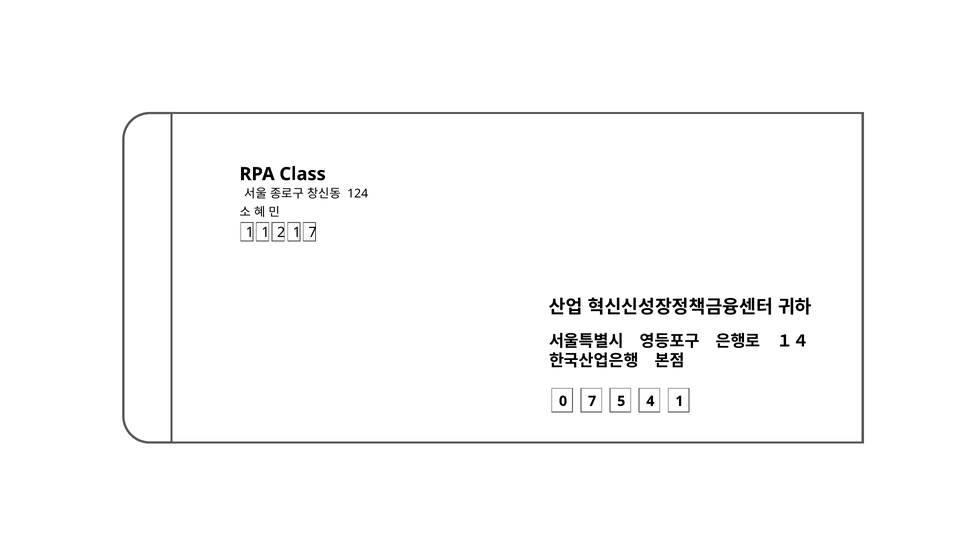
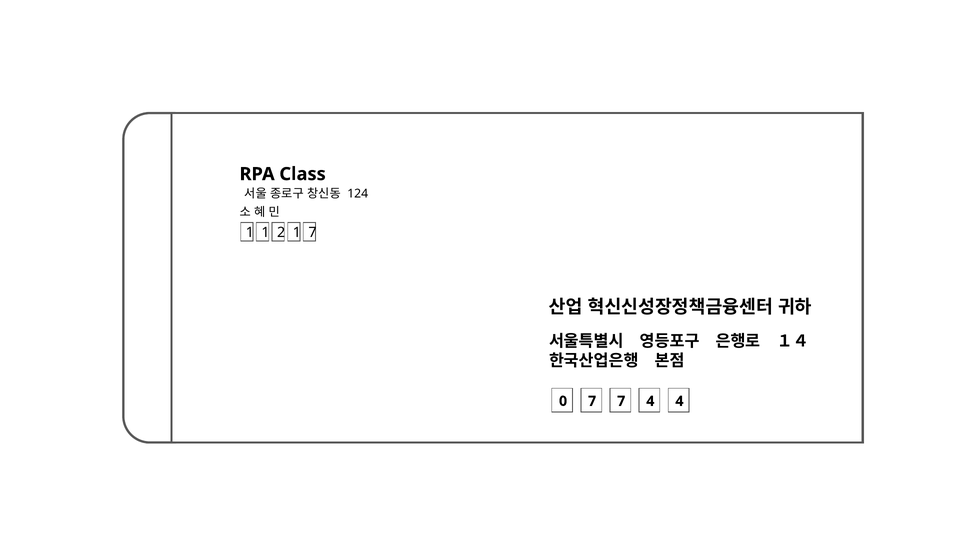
7 5: 5 -> 7 (621, 401)
4 1: 1 -> 4 (679, 401)
